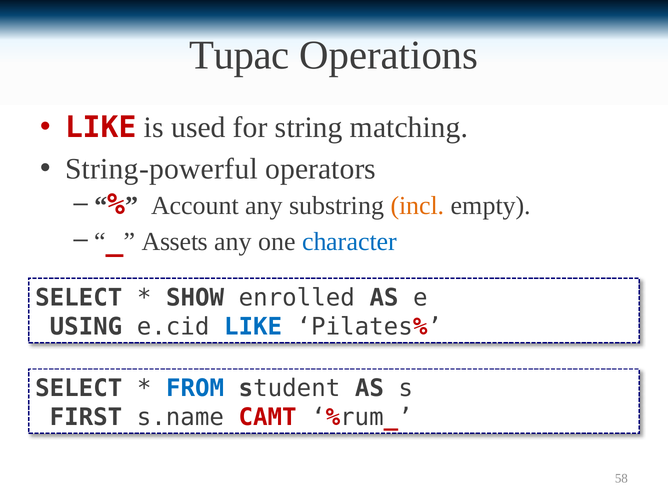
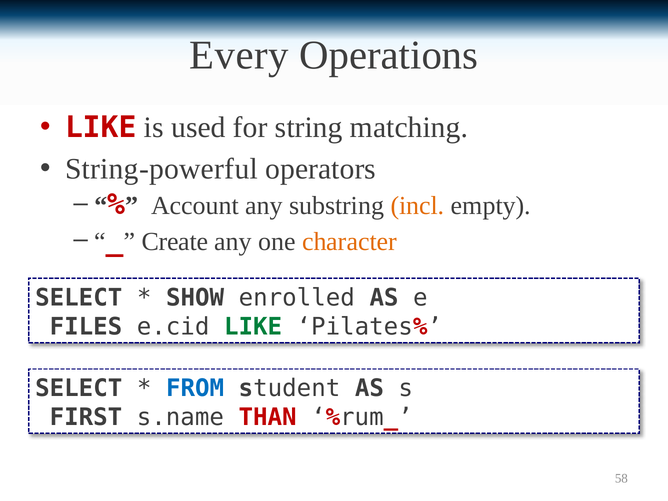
Tupac: Tupac -> Every (239, 55)
Assets: Assets -> Create (175, 241)
character colour: blue -> orange (349, 241)
USING: USING -> FILES (86, 327)
LIKE colour: blue -> green (253, 327)
CAMT: CAMT -> THAN (268, 417)
